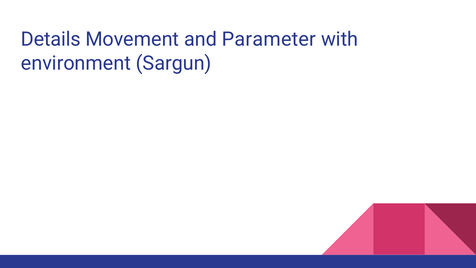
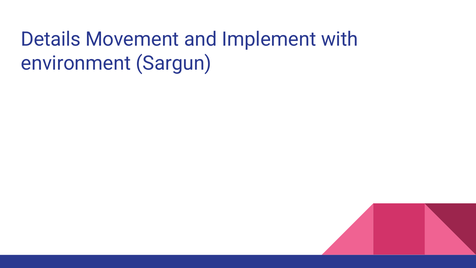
Parameter: Parameter -> Implement (269, 39)
